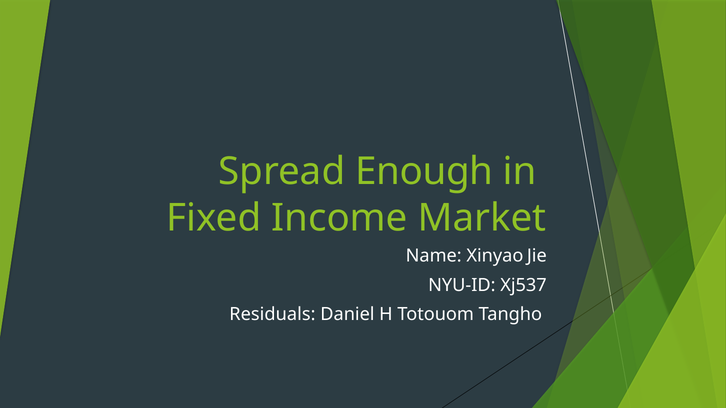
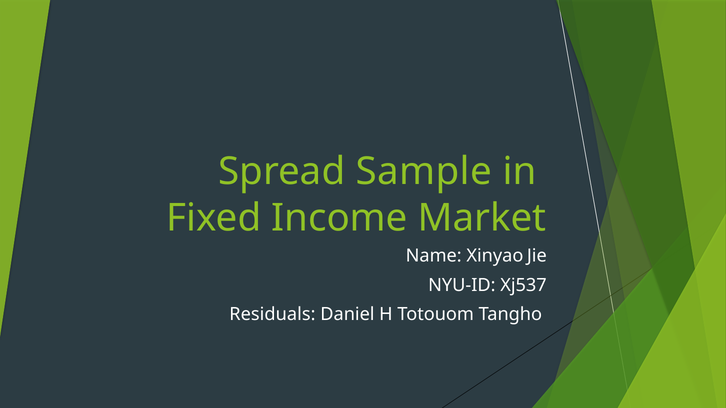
Enough: Enough -> Sample (424, 172)
